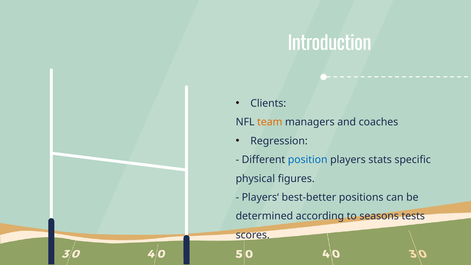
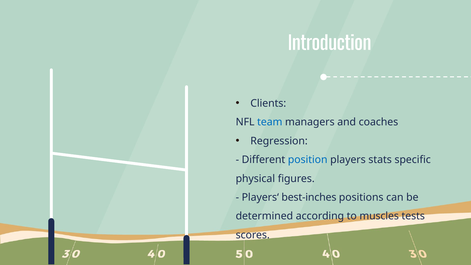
team colour: orange -> blue (270, 122)
best-better: best-better -> best-inches (309, 197)
seasons: seasons -> muscles (379, 216)
